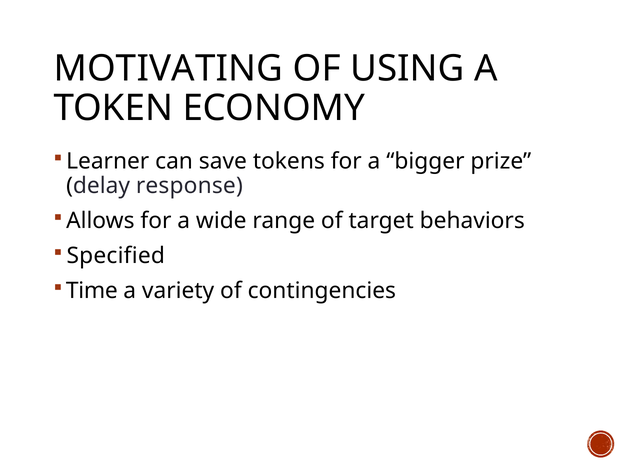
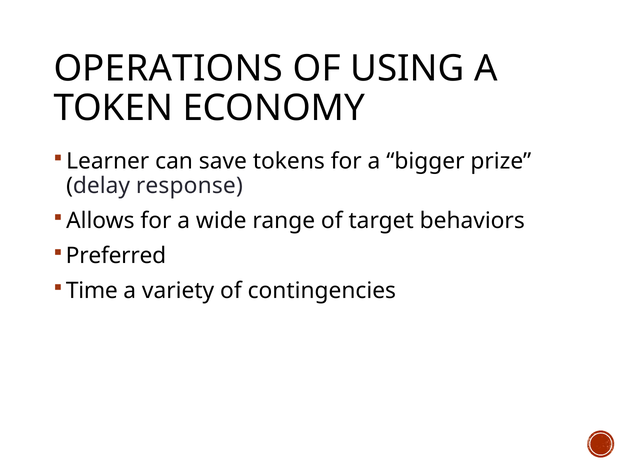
MOTIVATING: MOTIVATING -> OPERATIONS (168, 69)
Specified: Specified -> Preferred (116, 256)
